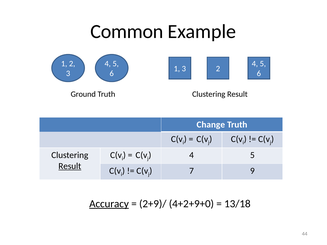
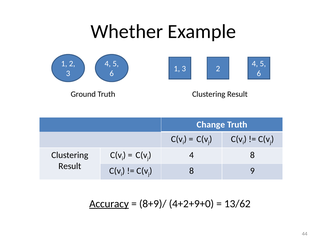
Common: Common -> Whether (127, 32)
5: 5 -> 8 (252, 155)
Result underline: present -> none (70, 166)
7: 7 -> 8 (192, 171)
2+9)/: 2+9)/ -> 8+9)/ (153, 204)
13/18: 13/18 -> 13/62 (237, 204)
